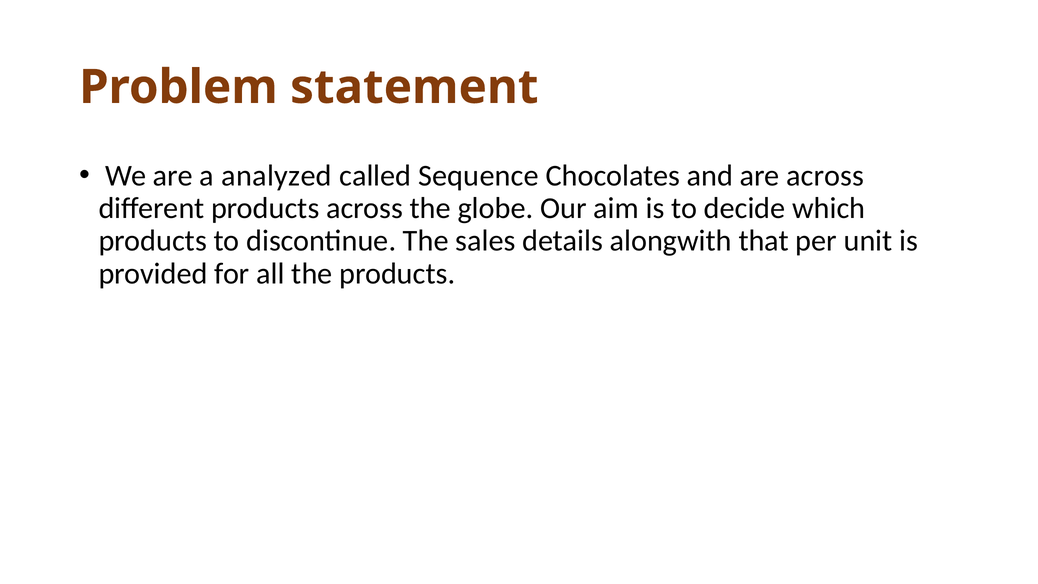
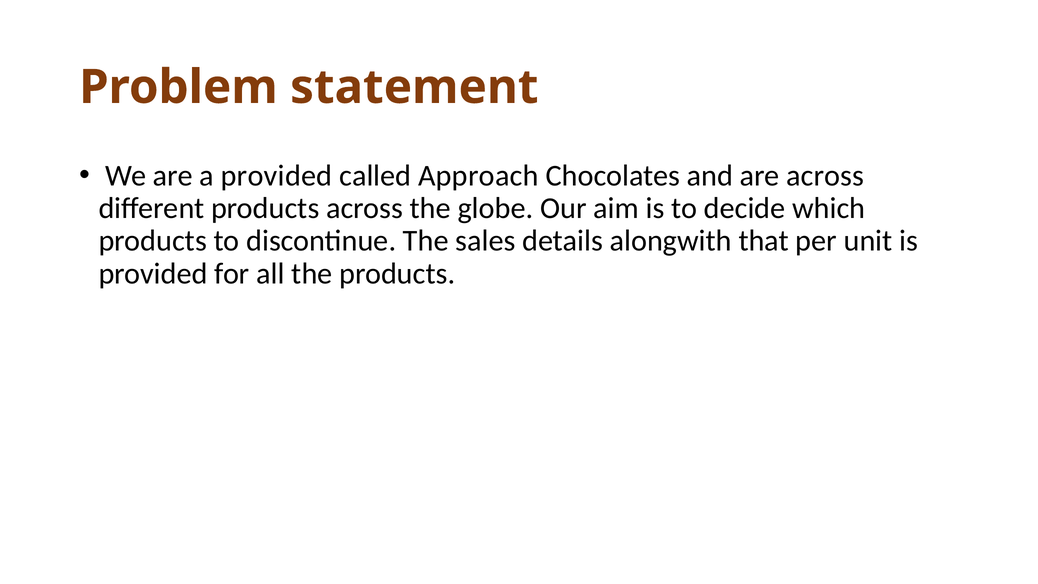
a analyzed: analyzed -> provided (277, 175)
Sequence: Sequence -> Approach (478, 175)
